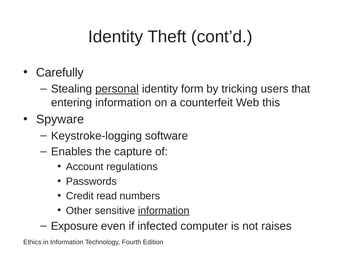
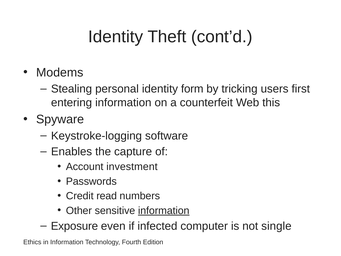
Carefully: Carefully -> Modems (60, 72)
personal underline: present -> none (117, 89)
that: that -> first (301, 89)
regulations: regulations -> investment (132, 167)
raises: raises -> single (276, 226)
